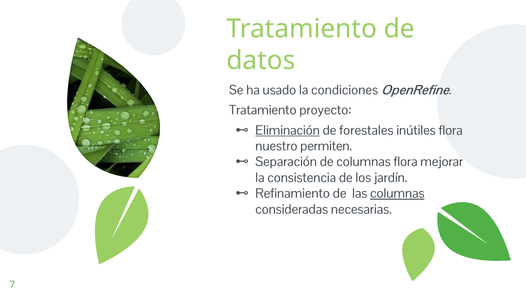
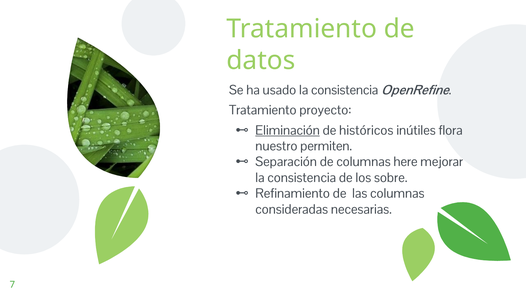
usado la condiciones: condiciones -> consistencia (345, 90)
forestales: forestales -> históricos (366, 130)
columnas flora: flora -> here (406, 162)
jardín: jardín -> sobre (391, 178)
columnas underline: present -> none (397, 193)
